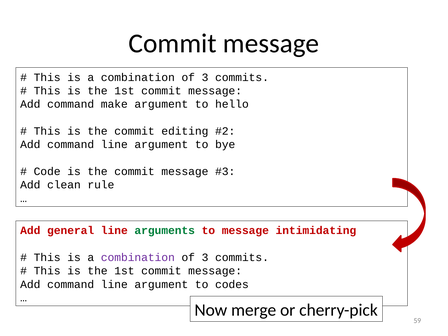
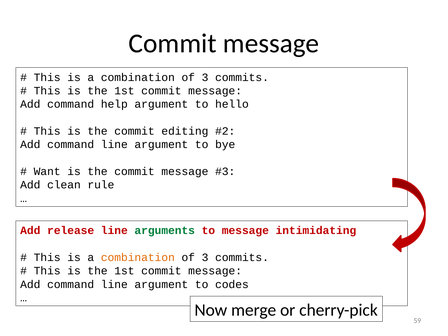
make: make -> help (114, 104)
Code: Code -> Want (47, 171)
general: general -> release (71, 231)
combination colour: purple -> orange (138, 257)
